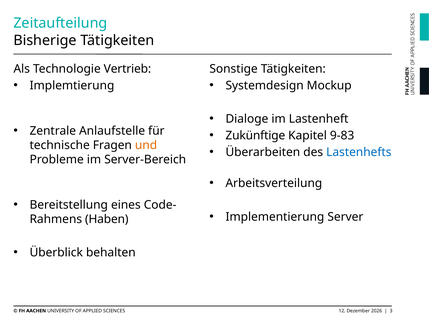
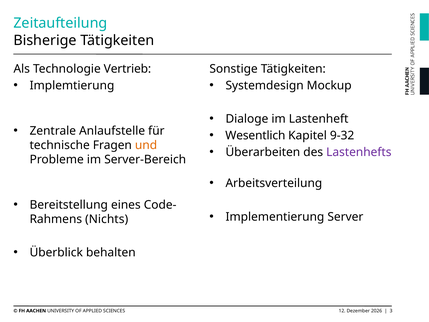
Zukünftige: Zukünftige -> Wesentlich (255, 136)
9-83: 9-83 -> 9-32 (342, 136)
Lastenhefts colour: blue -> purple (359, 152)
Haben: Haben -> Nichts (107, 219)
